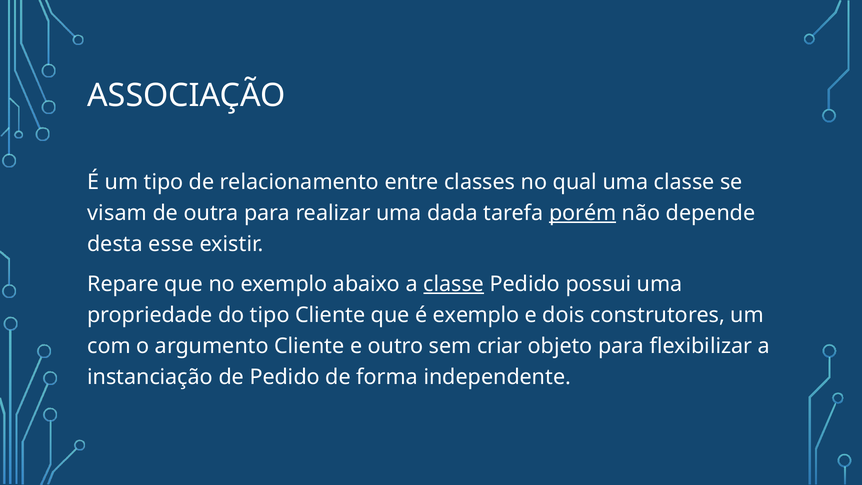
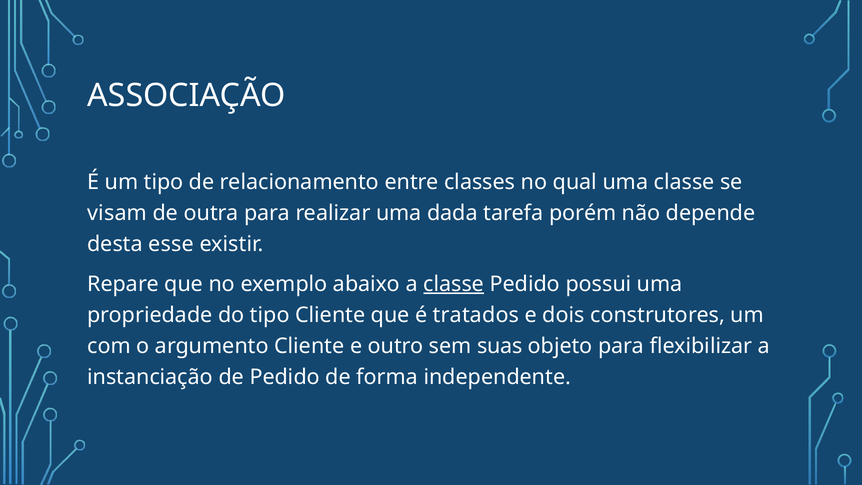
porém underline: present -> none (583, 213)
é exemplo: exemplo -> tratados (476, 315)
criar: criar -> suas (500, 346)
